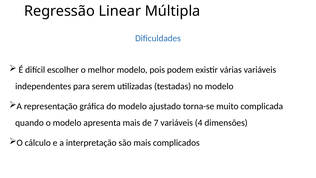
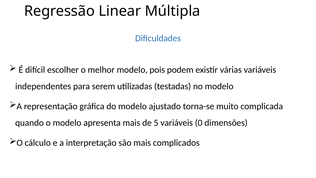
7: 7 -> 5 (156, 123)
4: 4 -> 0 (199, 123)
